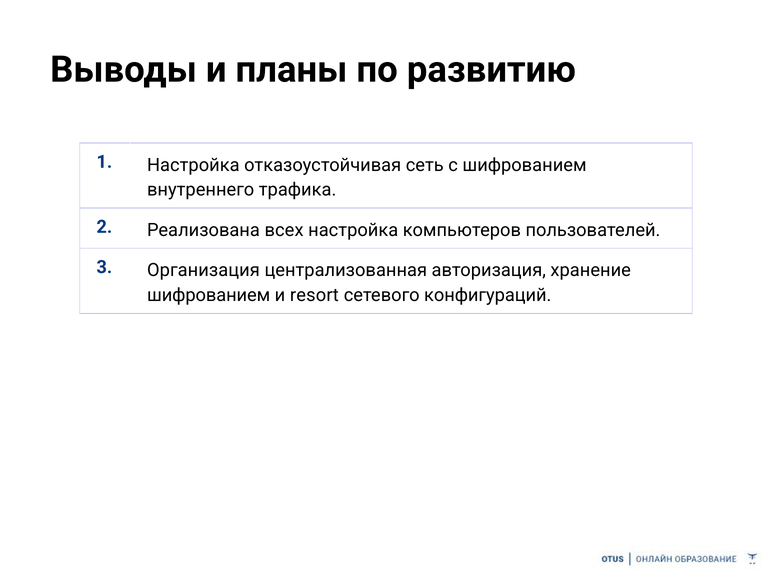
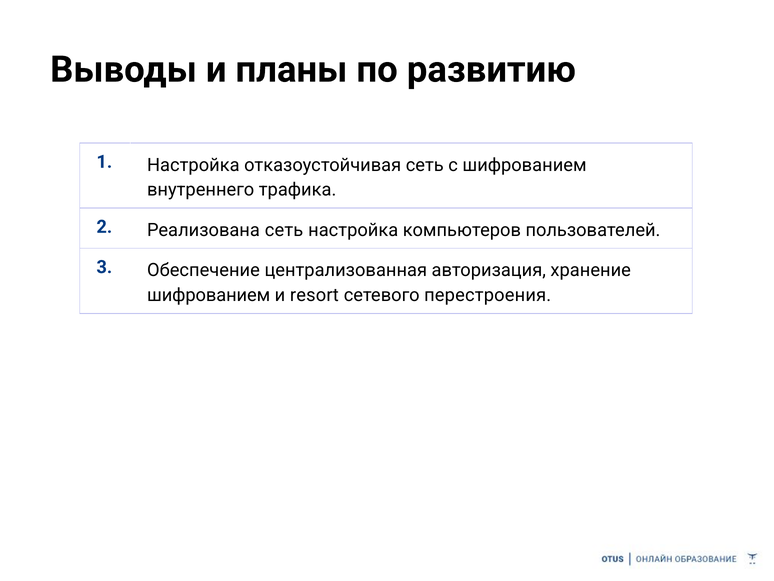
Реализована всех: всех -> сеть (284, 230)
Организация: Организация -> Обеспечение (203, 270)
конфигураций: конфигураций -> перестроения (488, 295)
